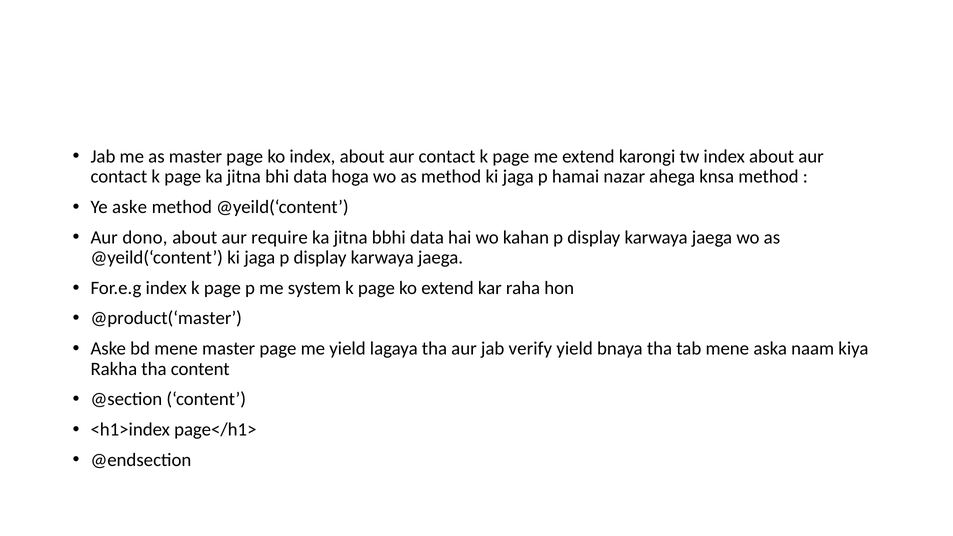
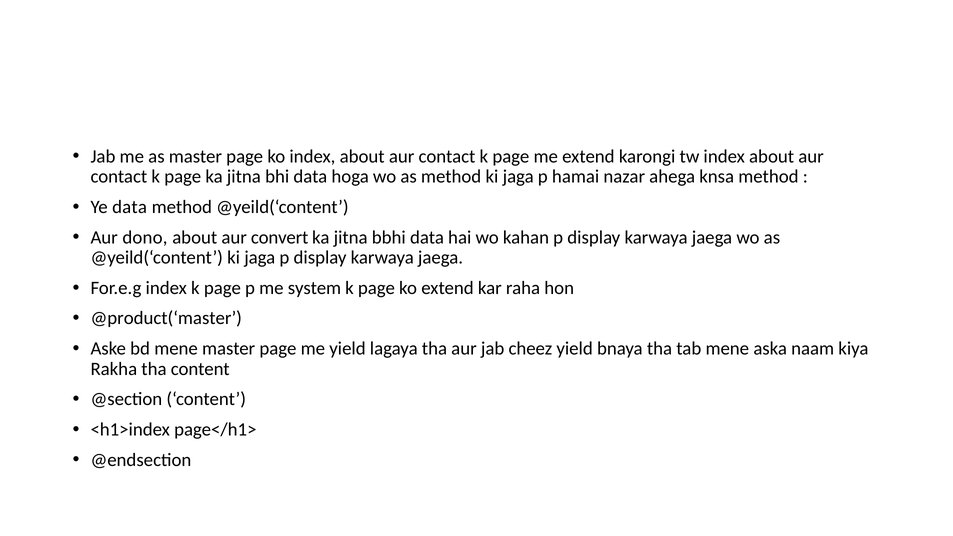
Ye aske: aske -> data (130, 207)
require: require -> convert (280, 237)
verify: verify -> cheez (530, 349)
